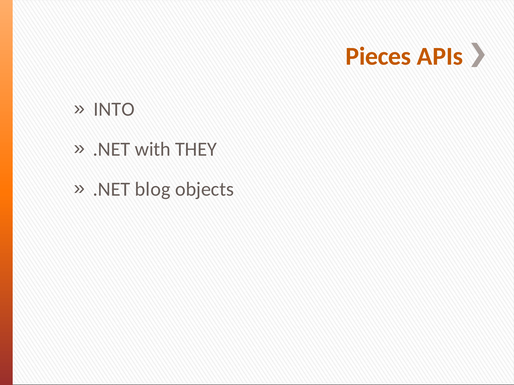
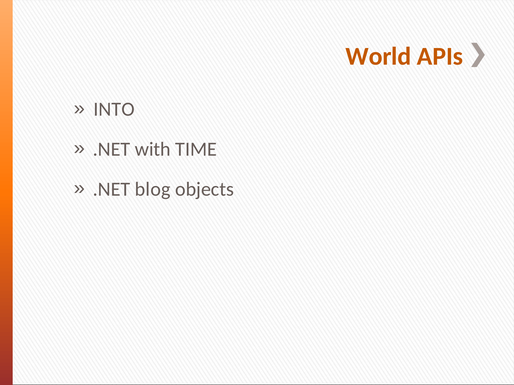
Pieces: Pieces -> World (378, 57)
THEY: THEY -> TIME (196, 149)
